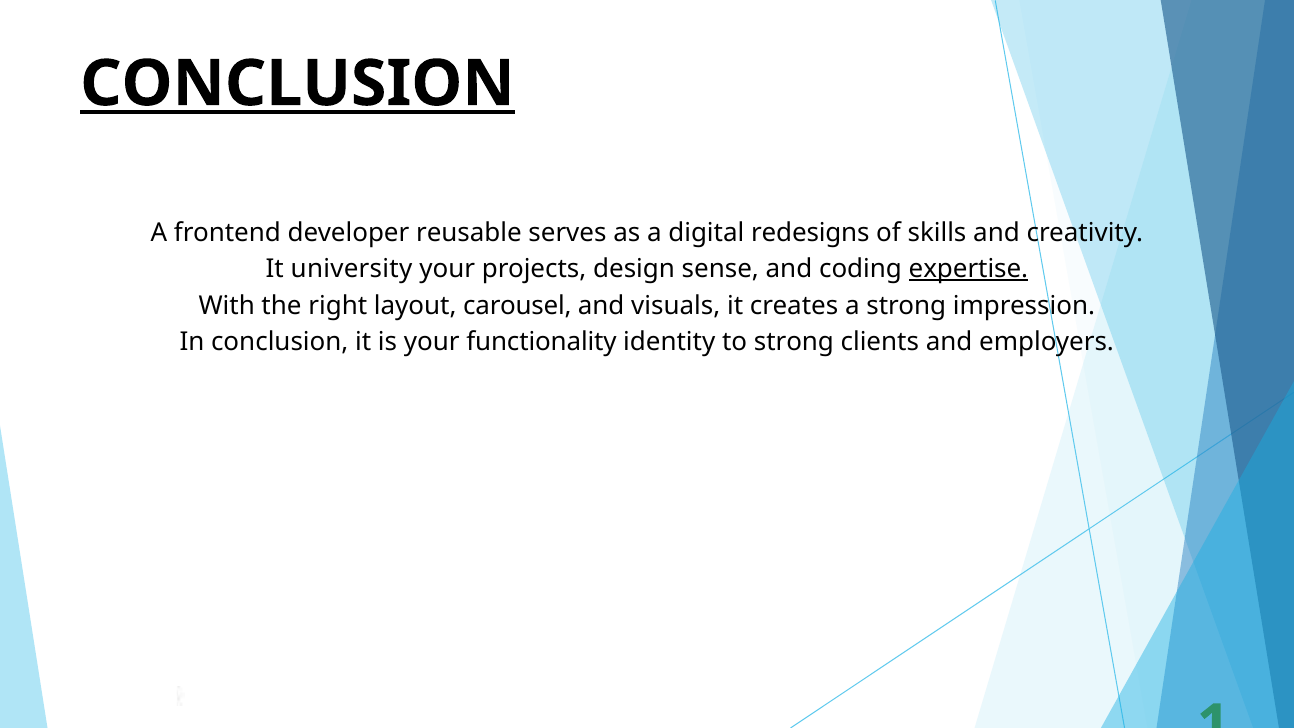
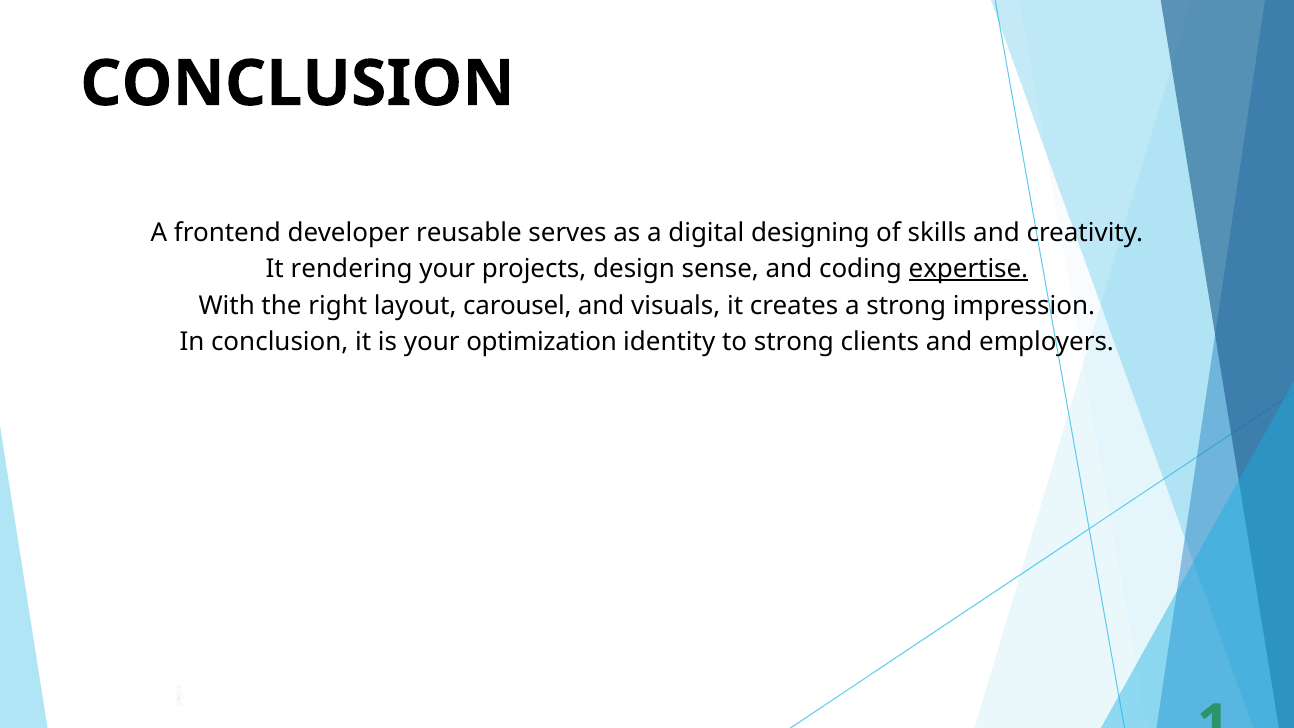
CONCLUSION underline: present -> none (297, 84)
redesigns: redesigns -> designing (810, 233)
university: university -> rendering (352, 269)
functionality: functionality -> optimization (542, 342)
